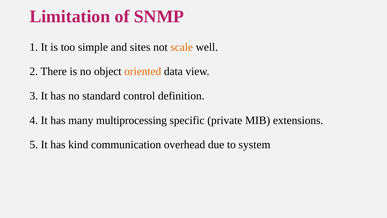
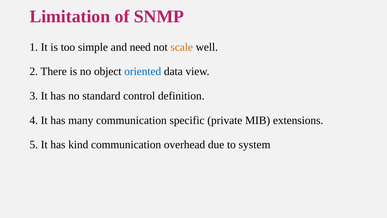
sites: sites -> need (140, 47)
oriented colour: orange -> blue (143, 71)
many multiprocessing: multiprocessing -> communication (131, 120)
